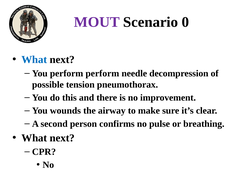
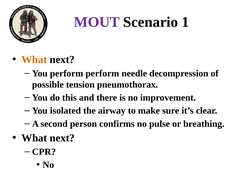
0: 0 -> 1 (185, 22)
What colour: blue -> orange (34, 60)
wounds: wounds -> isolated (65, 111)
